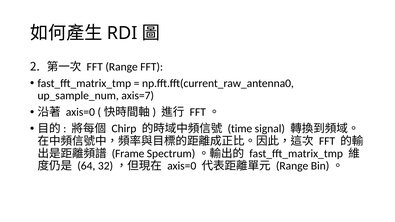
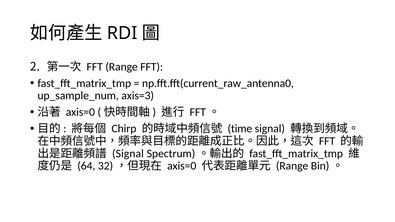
axis=7: axis=7 -> axis=3 (138, 96)
Frame: Frame -> Signal (128, 154)
